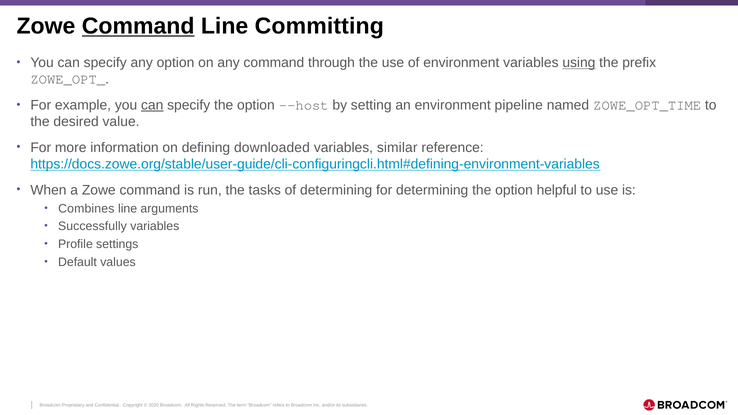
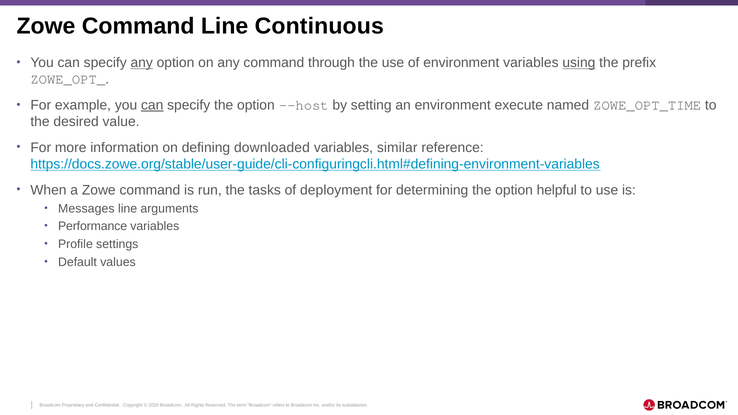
Command underline: present -> none (138, 26)
Committing: Committing -> Continuous (319, 26)
any underline: none -> present (142, 63)
pipeline: pipeline -> execute (519, 105)
of determining: determining -> deployment (336, 190)
Combines: Combines -> Messages (86, 209)
Successfully: Successfully -> Performance (93, 226)
